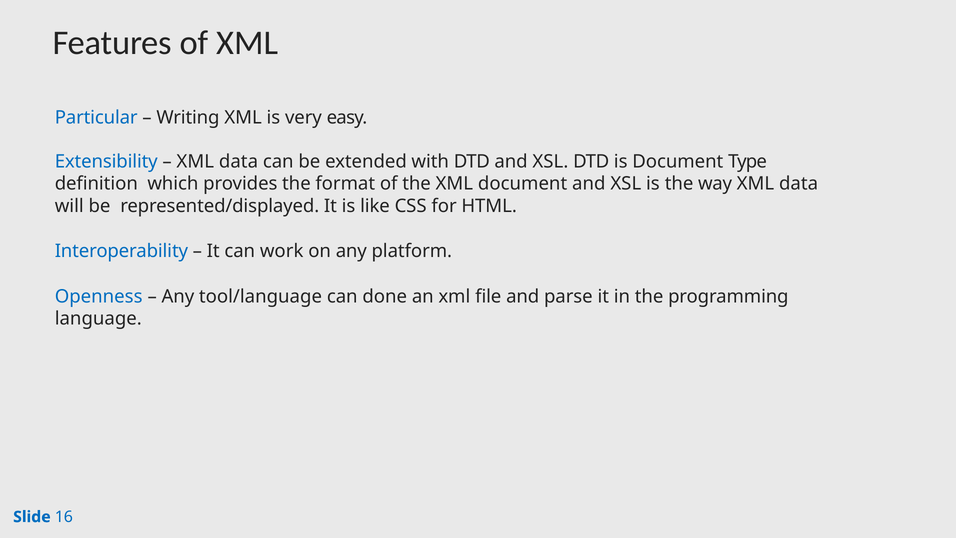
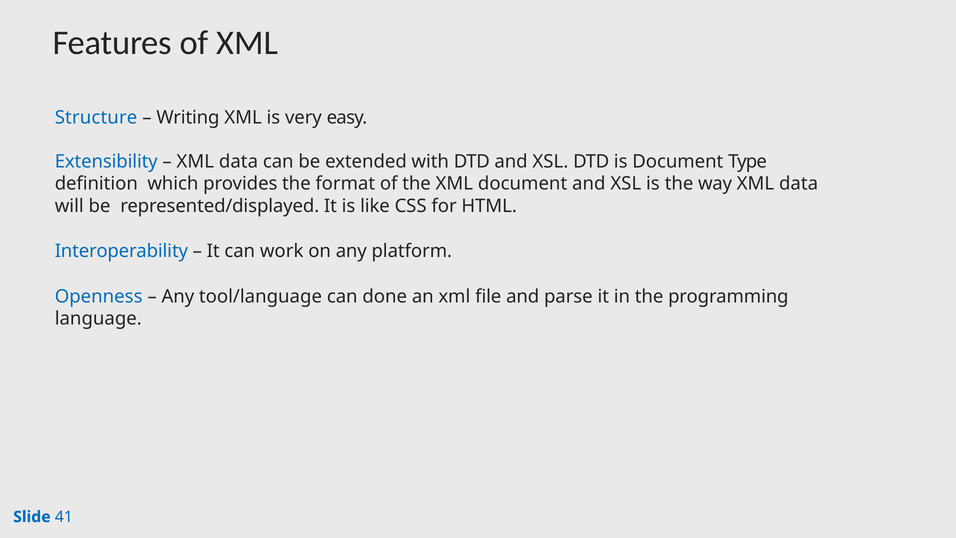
Particular: Particular -> Structure (96, 118)
16: 16 -> 41 (64, 517)
